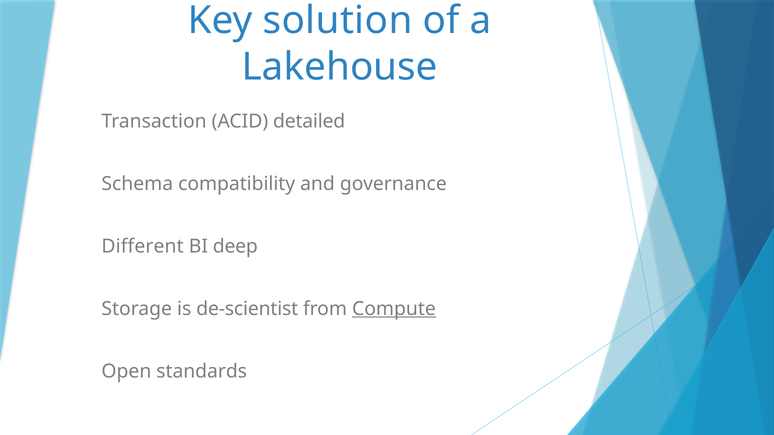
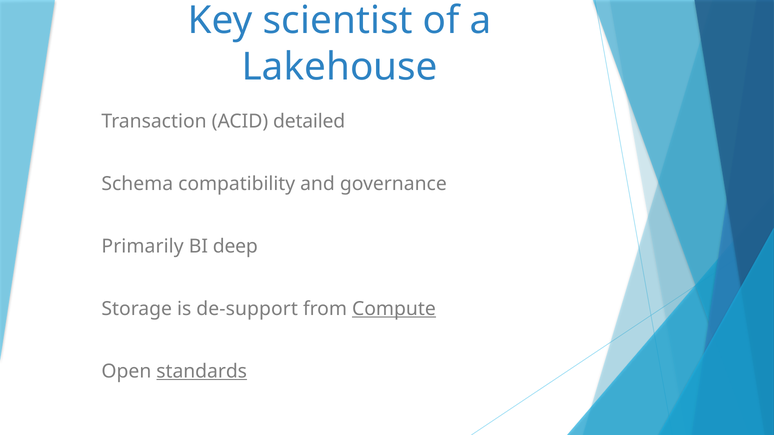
solution: solution -> scientist (338, 21)
Different: Different -> Primarily (143, 246)
de-scientist: de-scientist -> de-support (247, 309)
standards underline: none -> present (202, 372)
